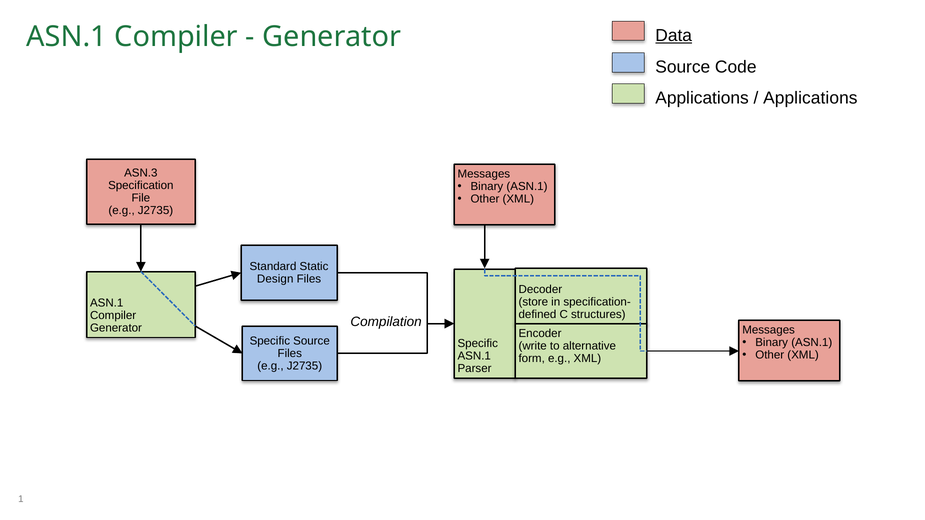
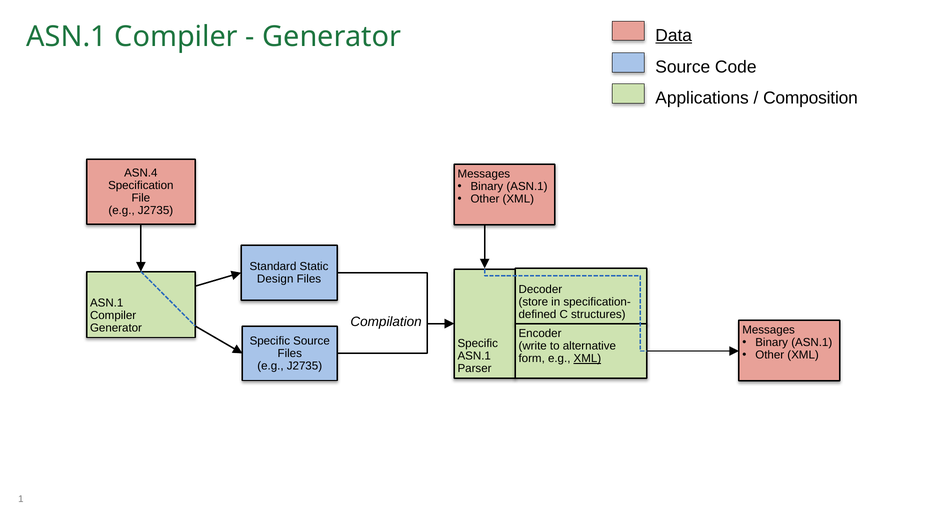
Applications: Applications -> Composition (810, 98)
ASN.3: ASN.3 -> ASN.4 (141, 173)
XML underline: none -> present (587, 359)
